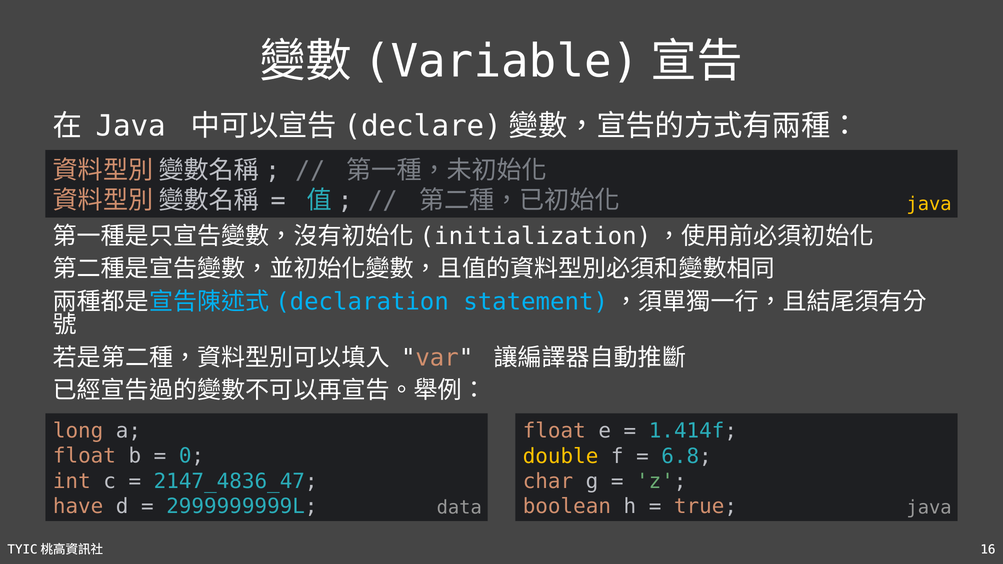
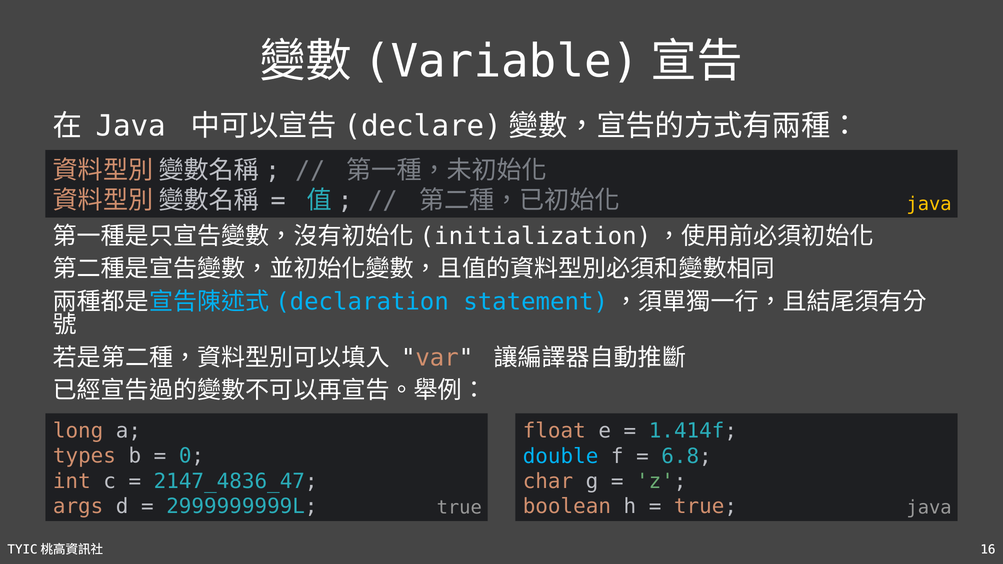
float: float -> types (84, 456)
double colour: yellow -> light blue (561, 456)
have: have -> args (78, 506)
2999999999L data: data -> true (459, 508)
